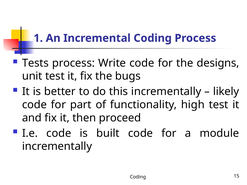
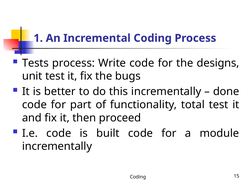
likely: likely -> done (226, 92)
high: high -> total (193, 105)
